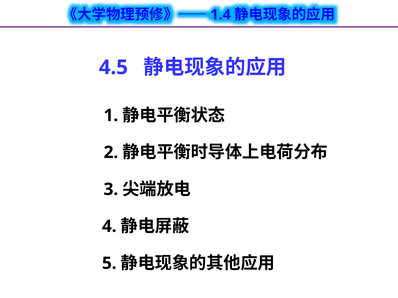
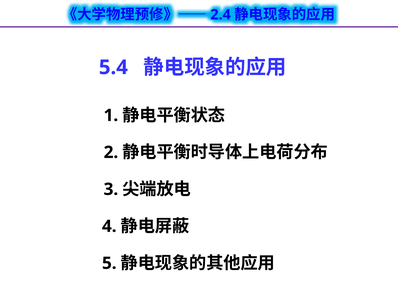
1.4: 1.4 -> 2.4 (221, 15)
4.5: 4.5 -> 5.4 (113, 67)
